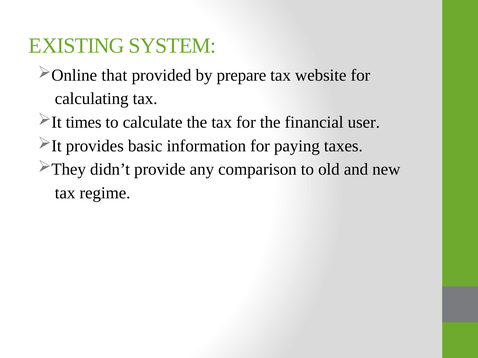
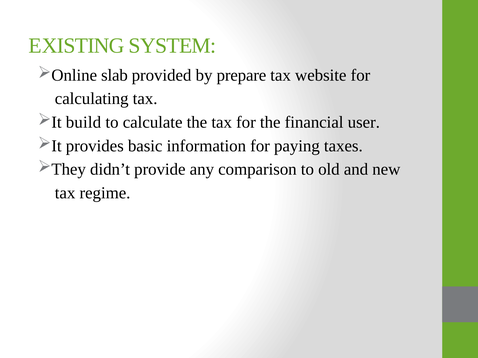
that: that -> slab (114, 75)
times: times -> build (83, 122)
